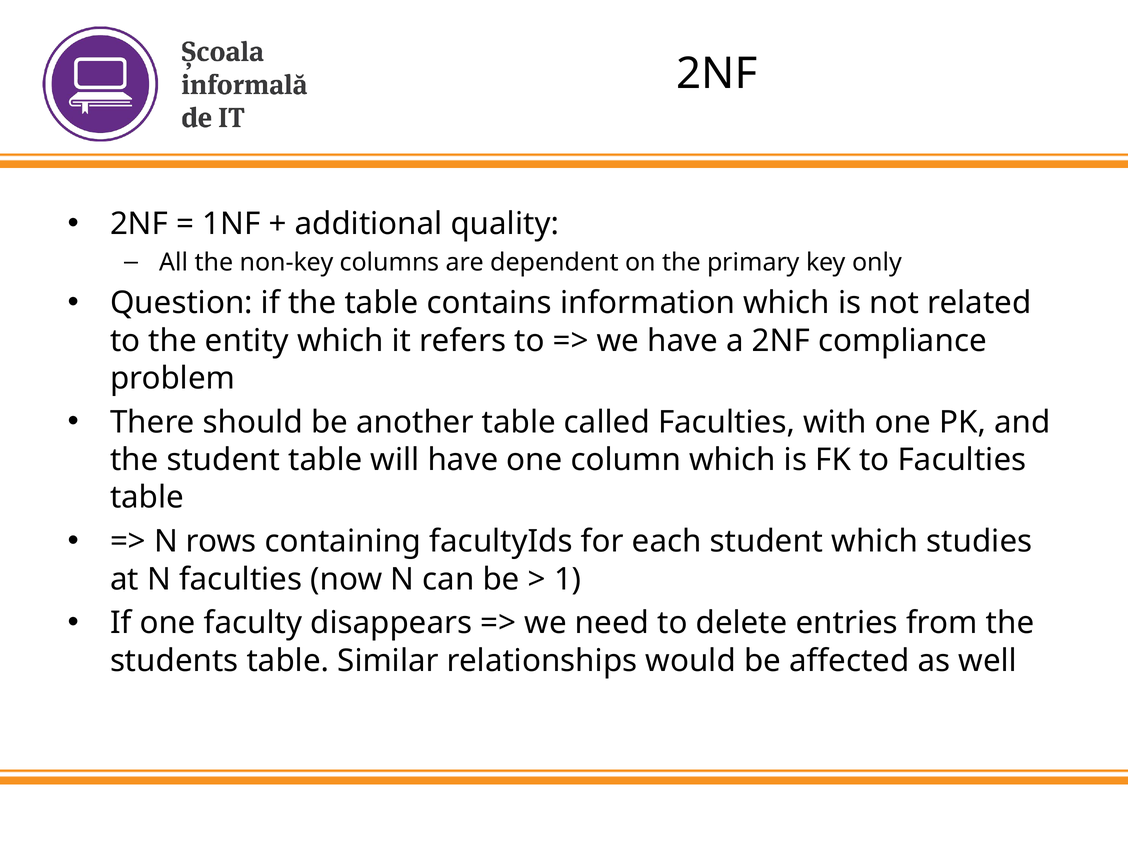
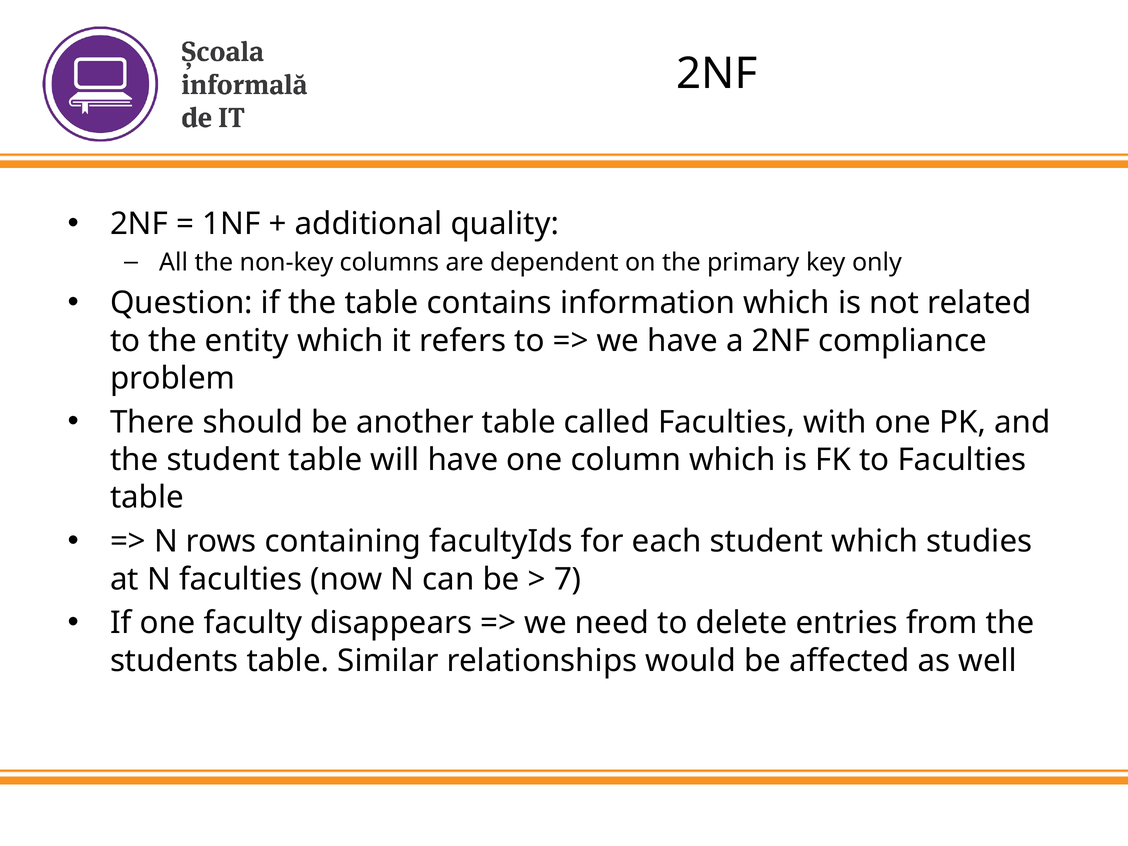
1: 1 -> 7 (568, 579)
